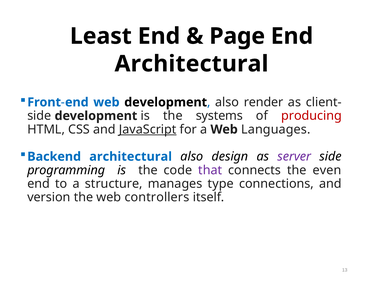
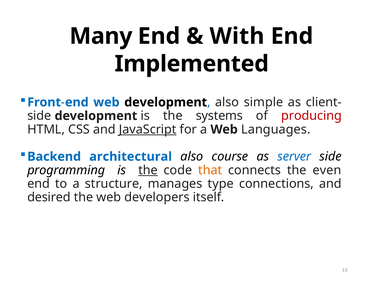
Least: Least -> Many (101, 36)
Page: Page -> With (237, 36)
Architectural: Architectural -> Implemented (192, 64)
render: render -> simple (263, 102)
design: design -> course (230, 156)
server colour: purple -> blue (294, 156)
the underline: none -> present (148, 170)
that colour: purple -> orange (210, 170)
version: version -> desired (49, 197)
controllers: controllers -> developers (157, 197)
